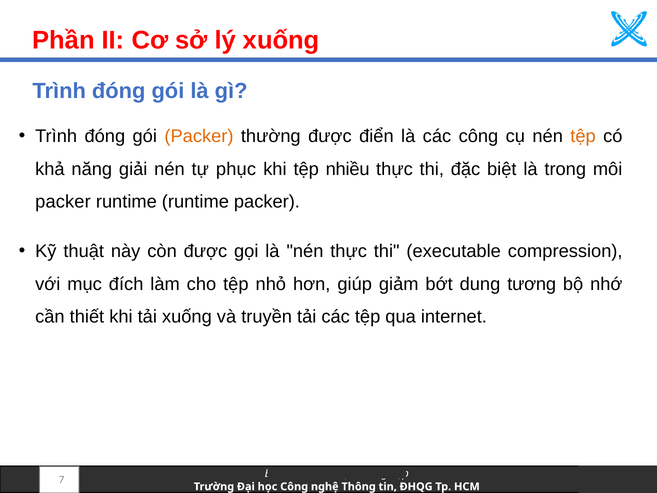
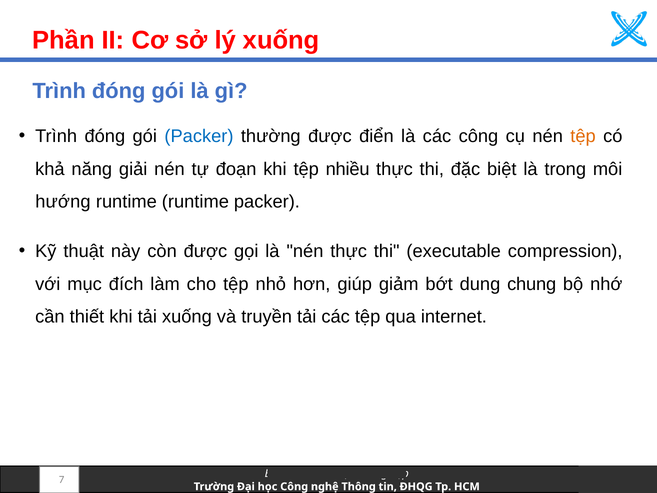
Packer colour: orange -> blue (199, 136)
phục: phục -> đoạn (236, 169)
packer: packer -> hướng (63, 202)
tương: tương -> chung (532, 284)
